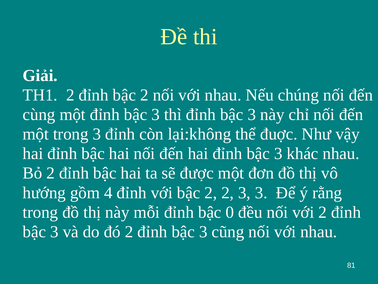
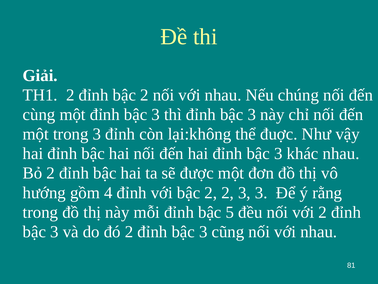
0: 0 -> 5 (230, 212)
